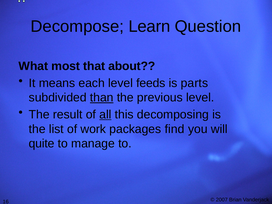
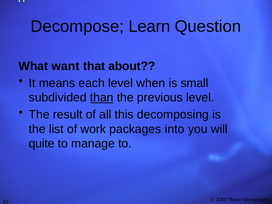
most: most -> want (66, 66)
feeds: feeds -> when (151, 83)
parts: parts -> small (195, 83)
all underline: present -> none (105, 115)
find: find -> into (175, 129)
